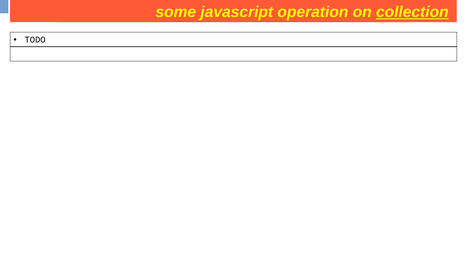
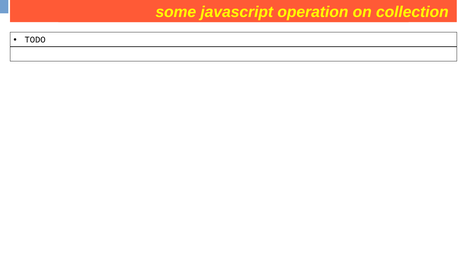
collection underline: present -> none (412, 12)
